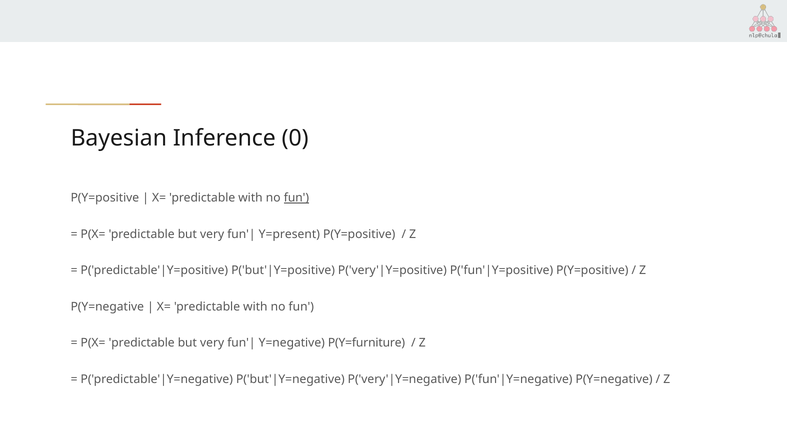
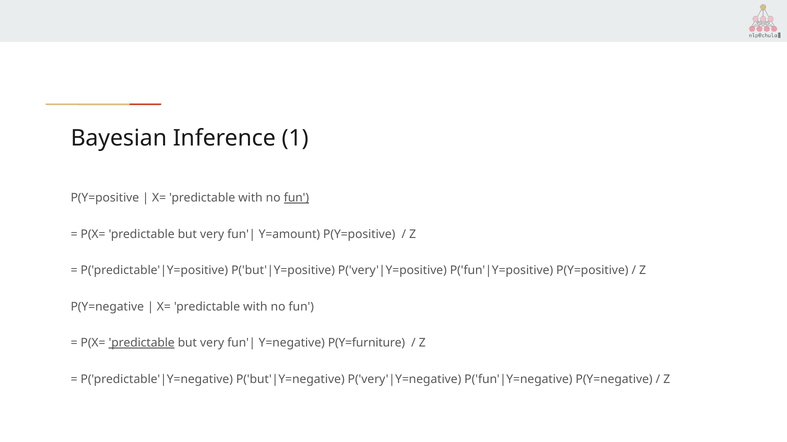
0: 0 -> 1 (295, 138)
Y=present: Y=present -> Y=amount (289, 234)
predictable underline: none -> present (142, 343)
